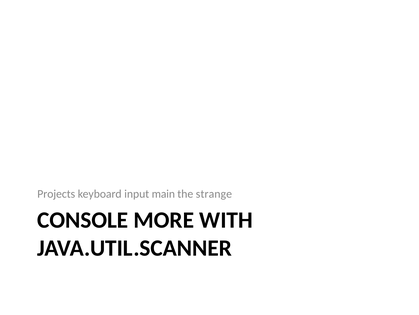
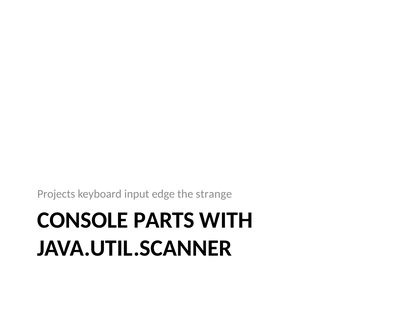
main: main -> edge (163, 194)
MORE: MORE -> PARTS (164, 220)
